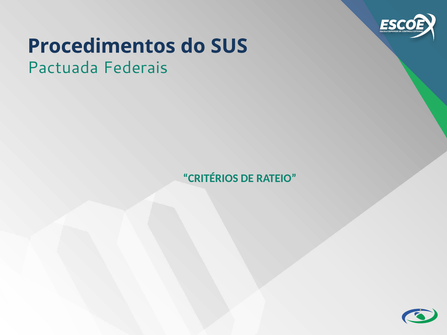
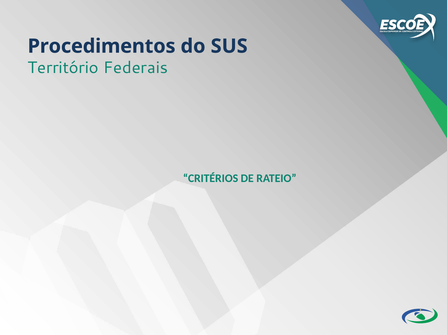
Pactuada: Pactuada -> Território (63, 68)
